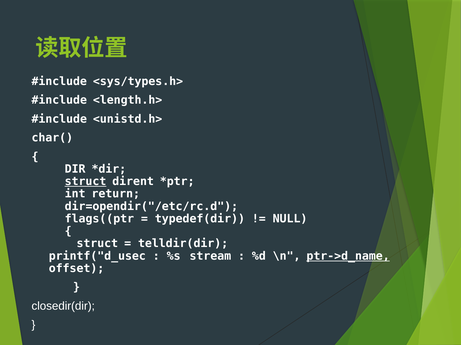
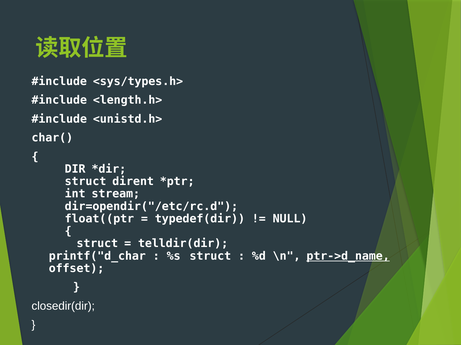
struct underline: present -> none (85, 182)
return: return -> stream (116, 194)
flags((ptr: flags((ptr -> float((ptr (99, 219)
printf("d_usec: printf("d_usec -> printf("d_char (97, 256)
%s stream: stream -> struct (210, 256)
